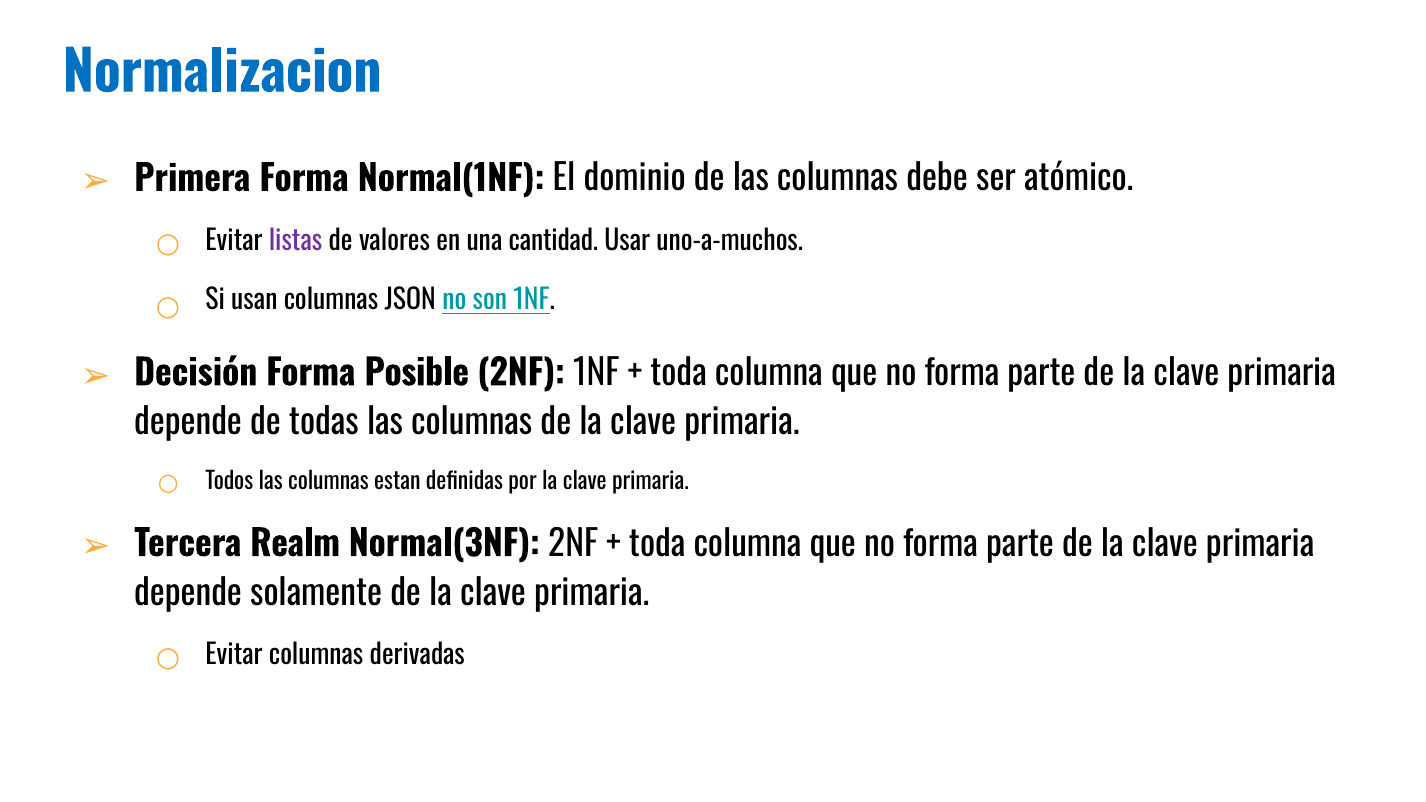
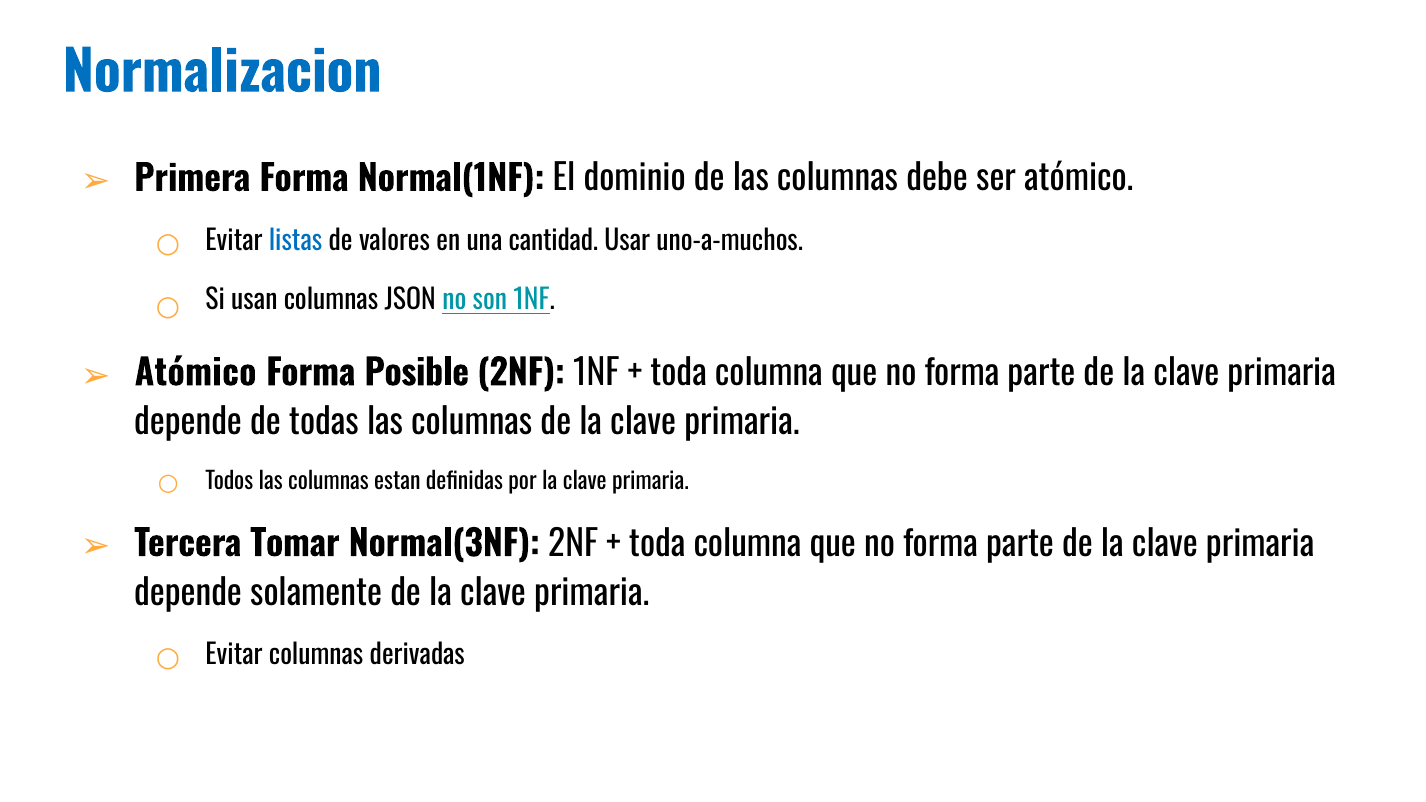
listas colour: purple -> blue (296, 241)
Decisión: Decisión -> Atómico (196, 374)
Realm: Realm -> Tomar (295, 544)
